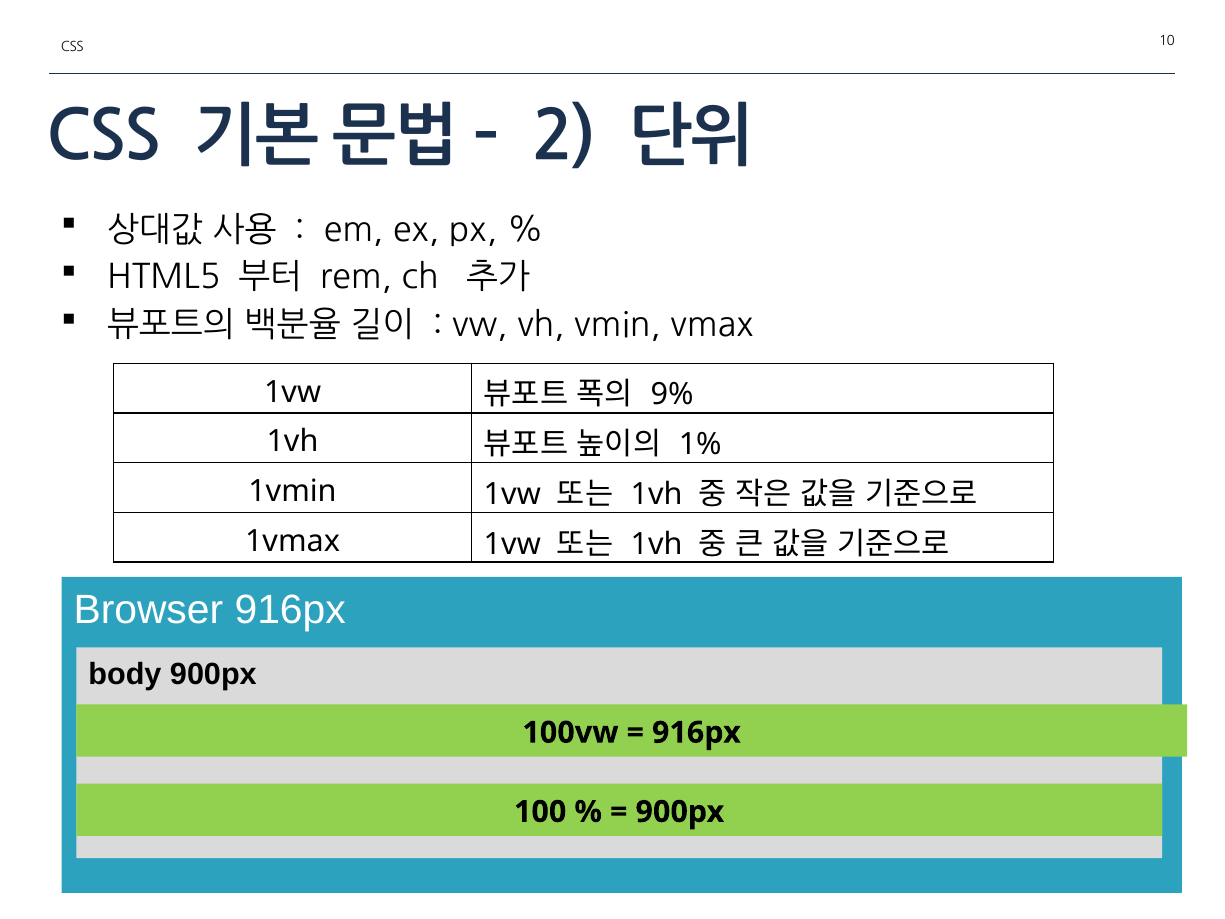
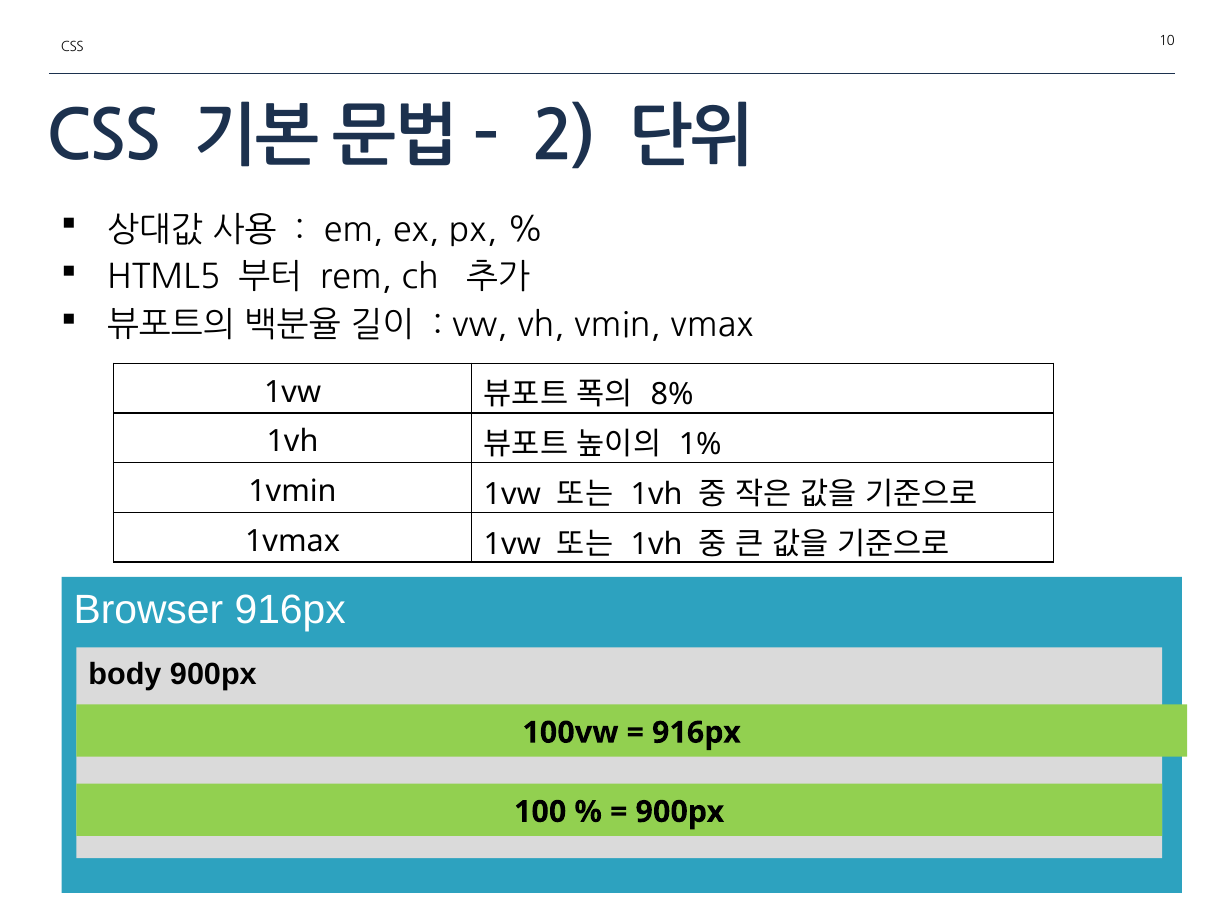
9%: 9% -> 8% (672, 395)
